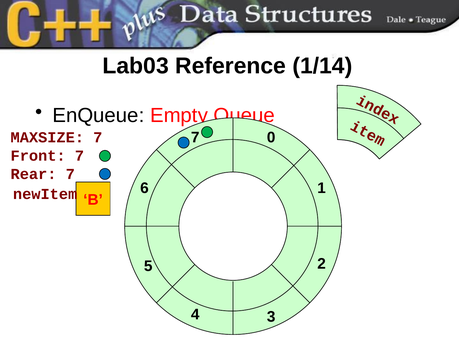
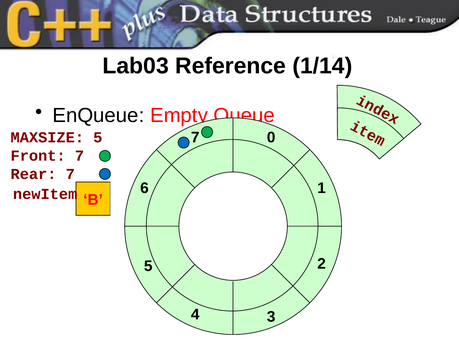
MAXSIZE 7: 7 -> 5 (98, 138)
